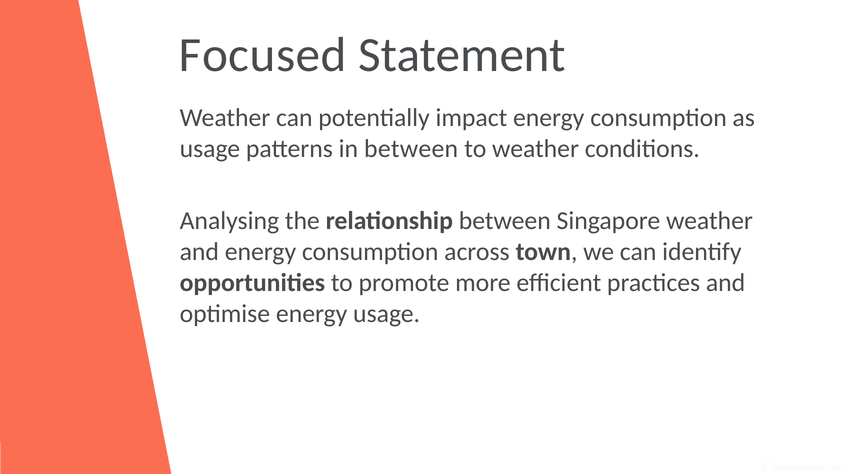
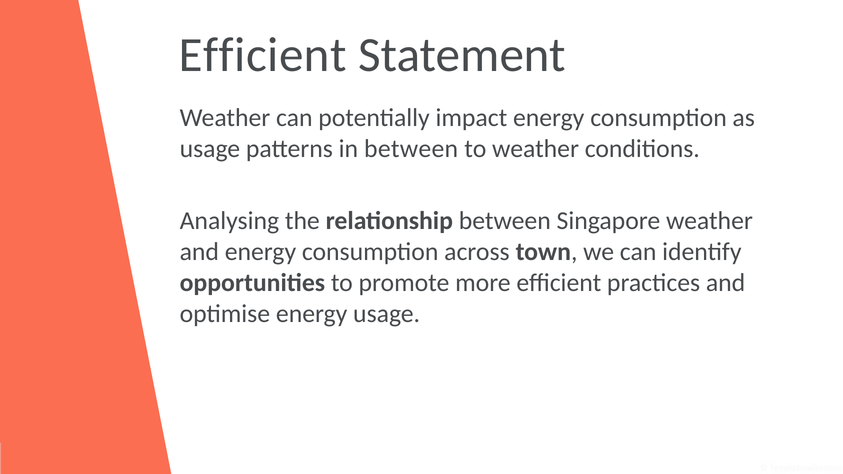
Focused: Focused -> Efficient (263, 55)
